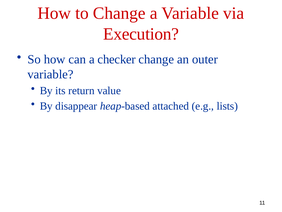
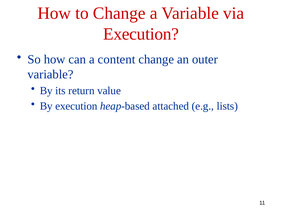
checker: checker -> content (117, 59)
By disappear: disappear -> execution (76, 106)
